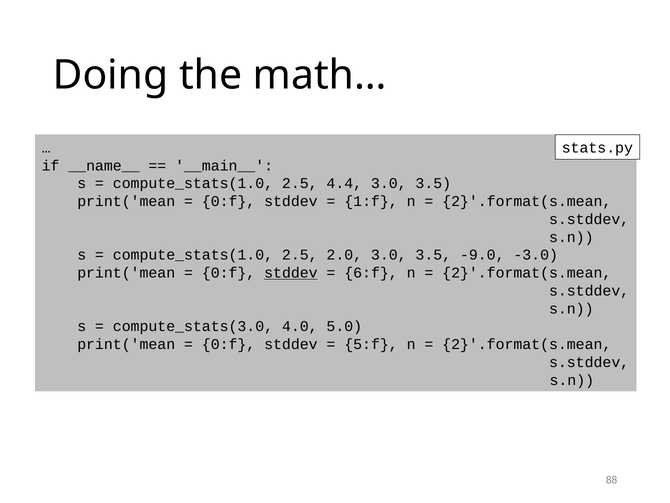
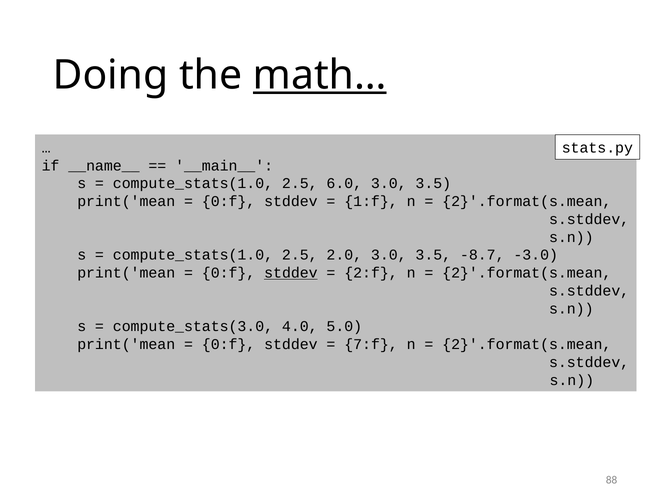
math… underline: none -> present (320, 75)
4.4: 4.4 -> 6.0 (344, 183)
-9.0: -9.0 -> -8.7 (482, 255)
6:f: 6:f -> 2:f (371, 273)
5:f: 5:f -> 7:f (371, 344)
